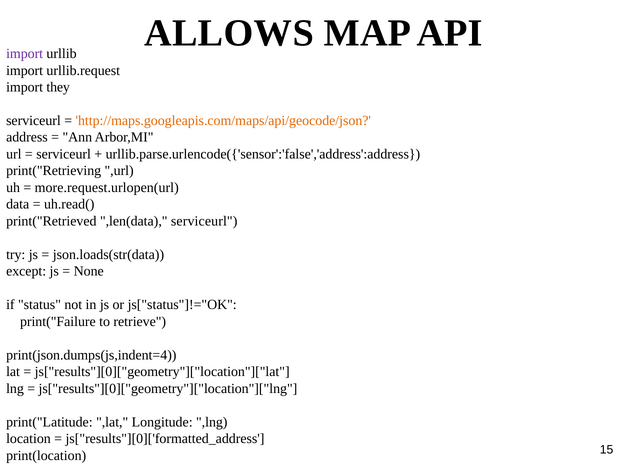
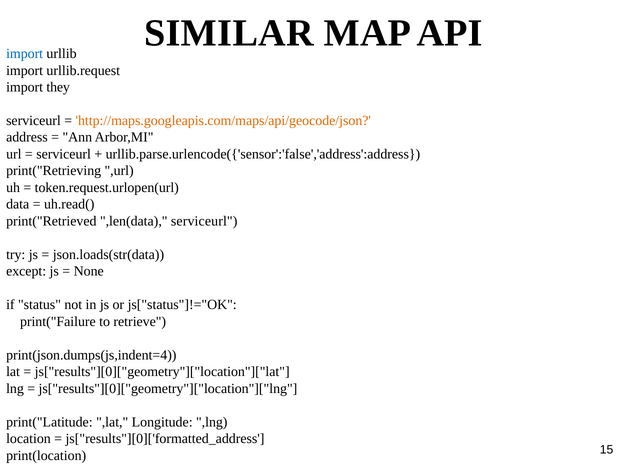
ALLOWS: ALLOWS -> SIMILAR (229, 33)
import colour: purple -> blue (25, 54)
more.request.urlopen(url: more.request.urlopen(url -> token.request.urlopen(url (107, 187)
